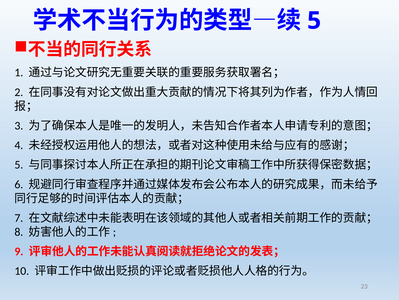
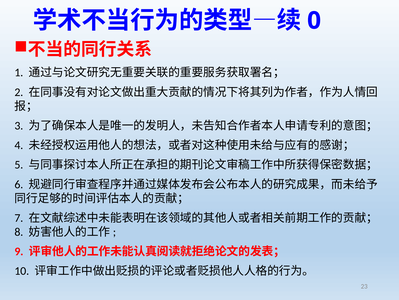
5: 5 -> 0 (314, 21)
